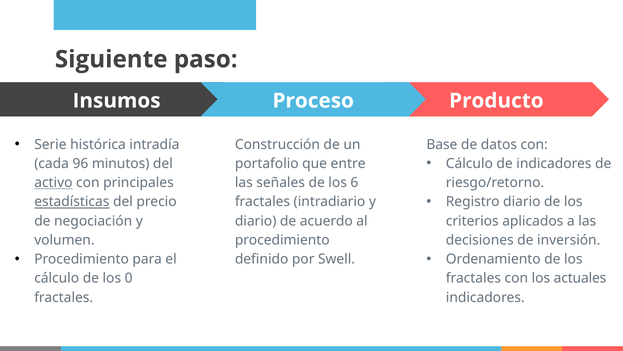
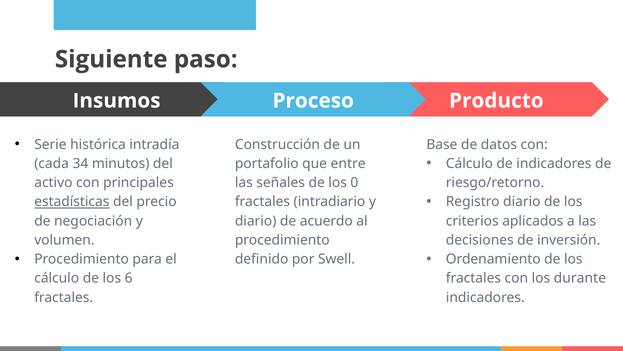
96: 96 -> 34 (80, 163)
activo underline: present -> none (53, 183)
6: 6 -> 0 (354, 183)
0: 0 -> 6 (129, 278)
actuales: actuales -> durante (580, 278)
